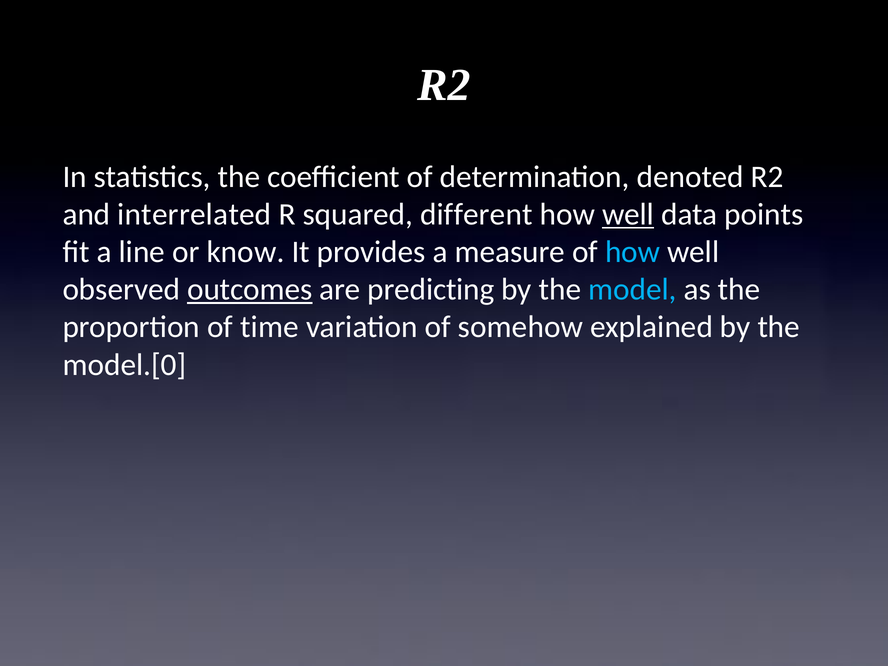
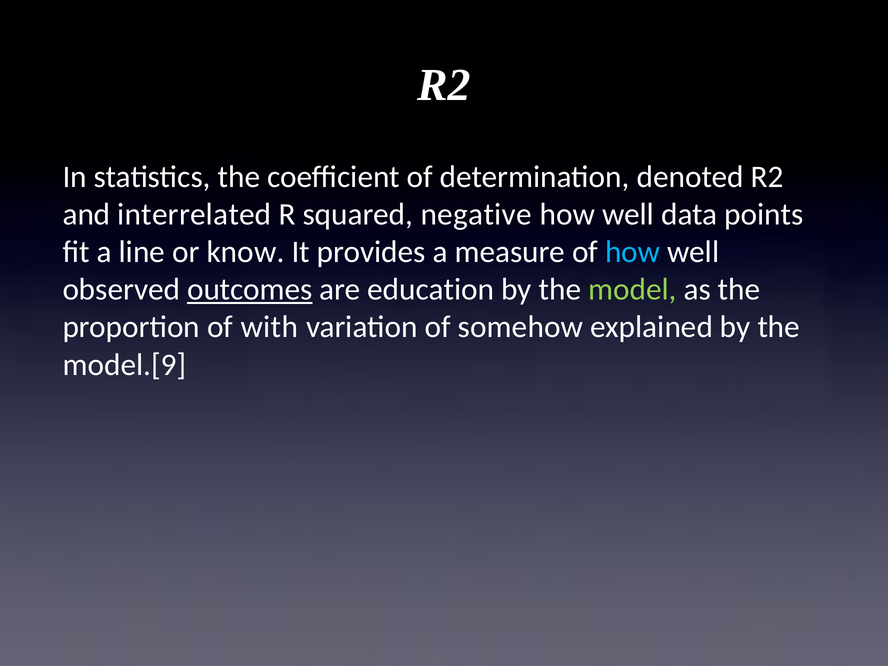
different: different -> negative (476, 214)
well underline: present -> none (628, 214)
predicting: predicting -> education (431, 289)
model colour: light blue -> light green (632, 289)
time: time -> with (269, 327)
model.[0: model.[0 -> model.[9 (124, 365)
